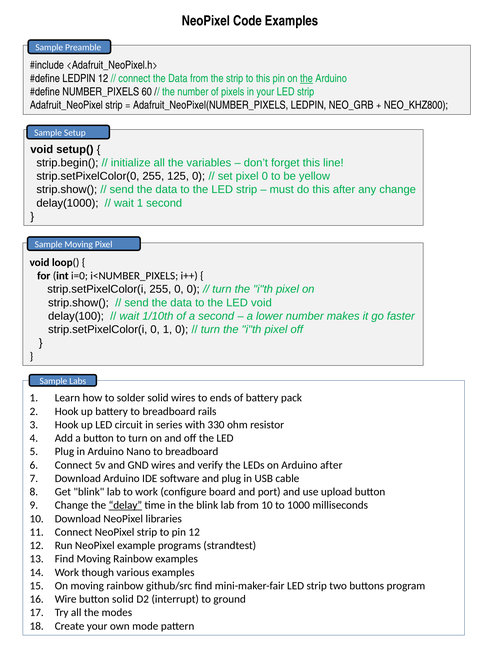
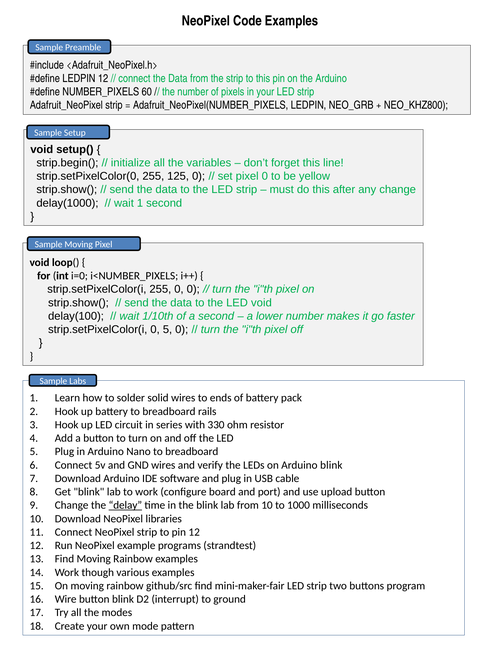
the underline: present -> none (306, 78)
0 1: 1 -> 5 (167, 329)
Arduino after: after -> blink (331, 465)
button solid: solid -> blink (123, 599)
